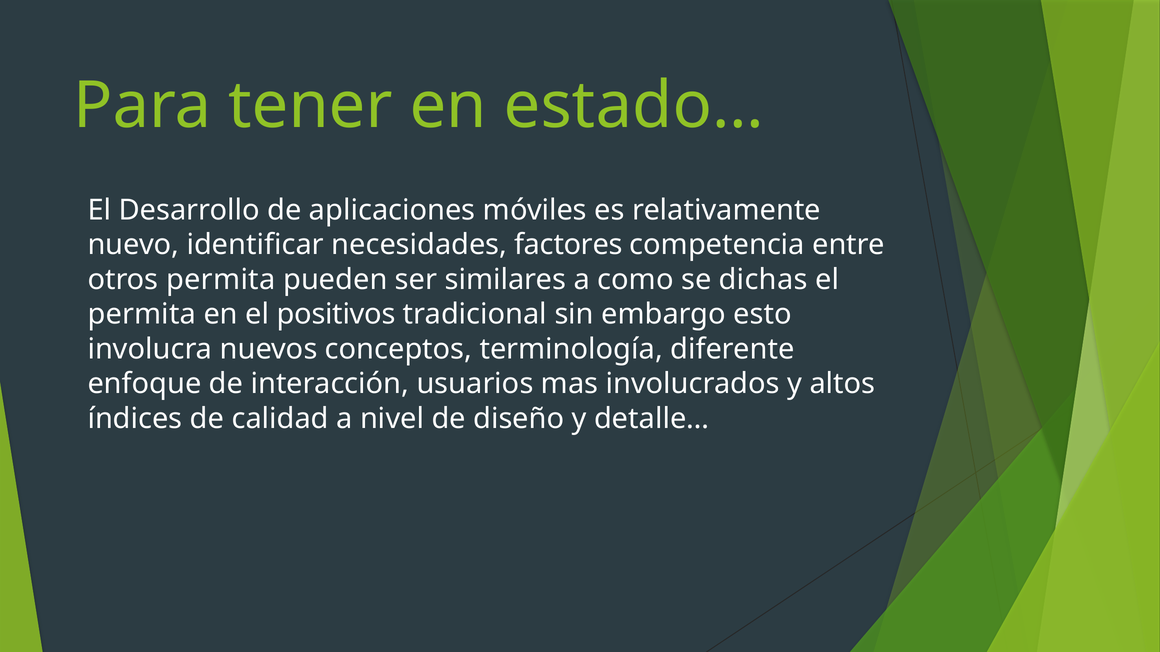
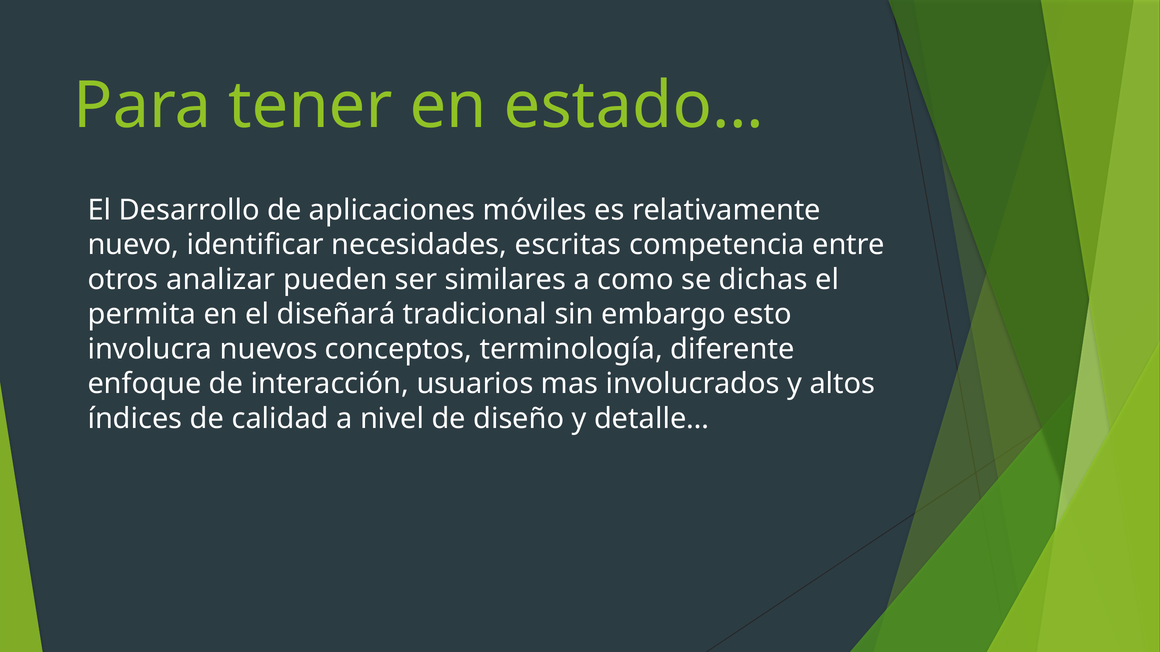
factores: factores -> escritas (568, 245)
otros permita: permita -> analizar (221, 280)
positivos: positivos -> diseñará (336, 315)
